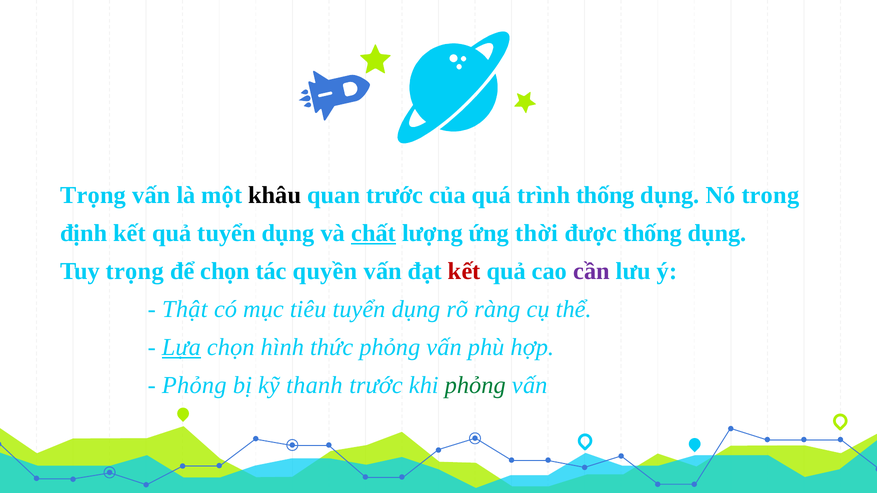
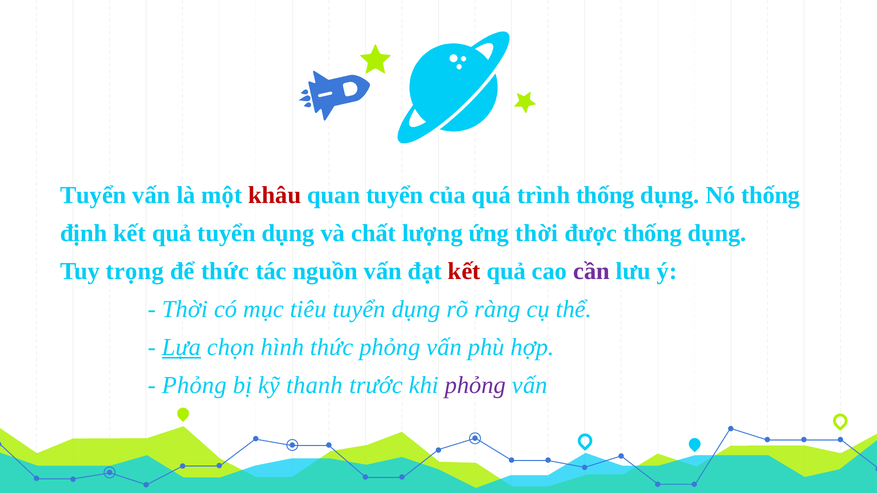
Trọng: Trọng -> Tuyển (93, 196)
khâu colour: black -> red (275, 196)
quan trước: trước -> tuyển (395, 196)
Nó trong: trong -> thống (771, 196)
chất underline: present -> none (374, 234)
chọn: chọn -> thức (225, 272)
quyền: quyền -> nguồn (325, 272)
Thật: Thật -> Thời (185, 310)
phỏng colour: green -> purple (475, 386)
